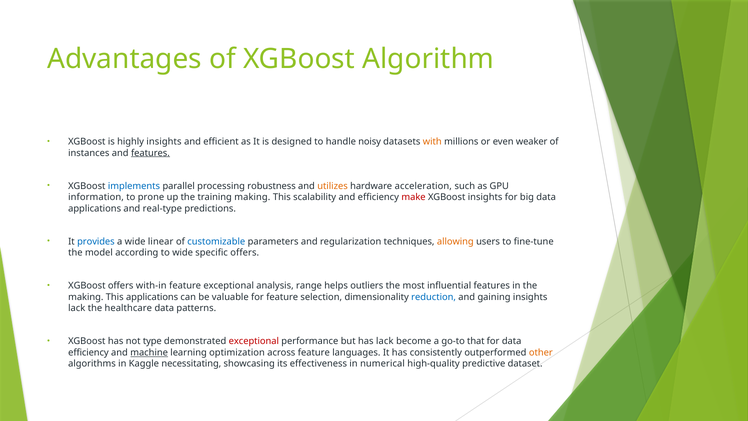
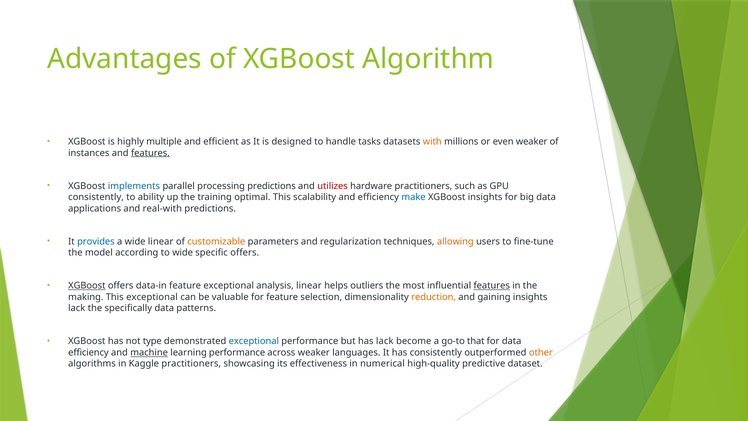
highly insights: insights -> multiple (164, 142)
noisy: noisy -> tasks (370, 142)
processing robustness: robustness -> predictions (272, 186)
utilizes colour: orange -> red (333, 186)
hardware acceleration: acceleration -> practitioners (423, 186)
information: information -> consistently (96, 197)
prone: prone -> ability (151, 197)
training making: making -> optimal (252, 197)
make colour: red -> blue (414, 197)
real-type: real-type -> real-with (162, 208)
customizable colour: blue -> orange (216, 241)
XGBoost underline: none -> present (87, 286)
with-in: with-in -> data-in (151, 286)
analysis range: range -> linear (309, 286)
features underline: none -> present (492, 286)
This applications: applications -> exceptional (152, 297)
reduction colour: blue -> orange (434, 297)
healthcare: healthcare -> specifically (128, 308)
exceptional colour: red -> blue (254, 341)
learning optimization: optimization -> performance (237, 352)
across feature: feature -> weaker (314, 352)
Kaggle necessitating: necessitating -> practitioners (191, 364)
